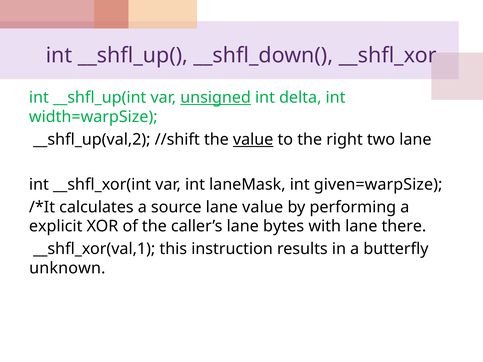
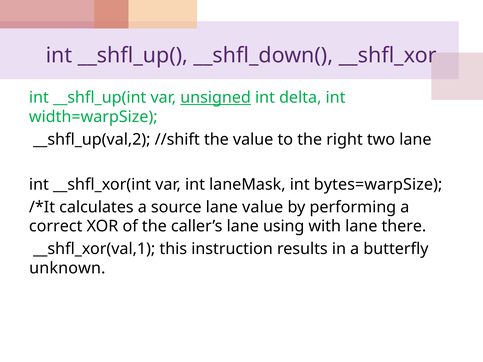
value underline: present -> none (253, 140)
given=warpSize: given=warpSize -> bytes=warpSize (378, 185)
explicit: explicit -> correct (56, 227)
bytes: bytes -> using (284, 227)
